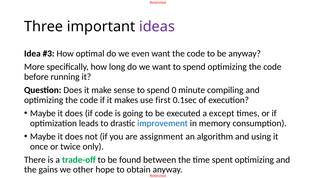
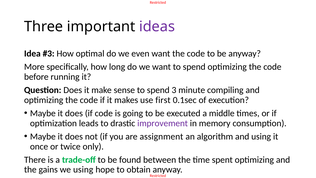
0: 0 -> 3 (174, 90)
except: except -> middle (222, 113)
improvement colour: blue -> purple (163, 123)
we other: other -> using (83, 169)
